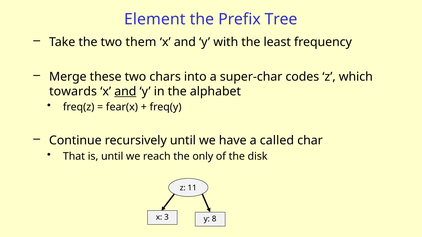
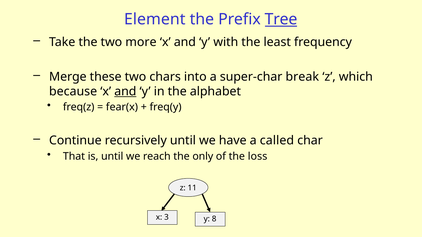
Tree underline: none -> present (281, 19)
them: them -> more (141, 42)
codes: codes -> break (302, 77)
towards: towards -> because (73, 92)
disk: disk -> loss (258, 156)
